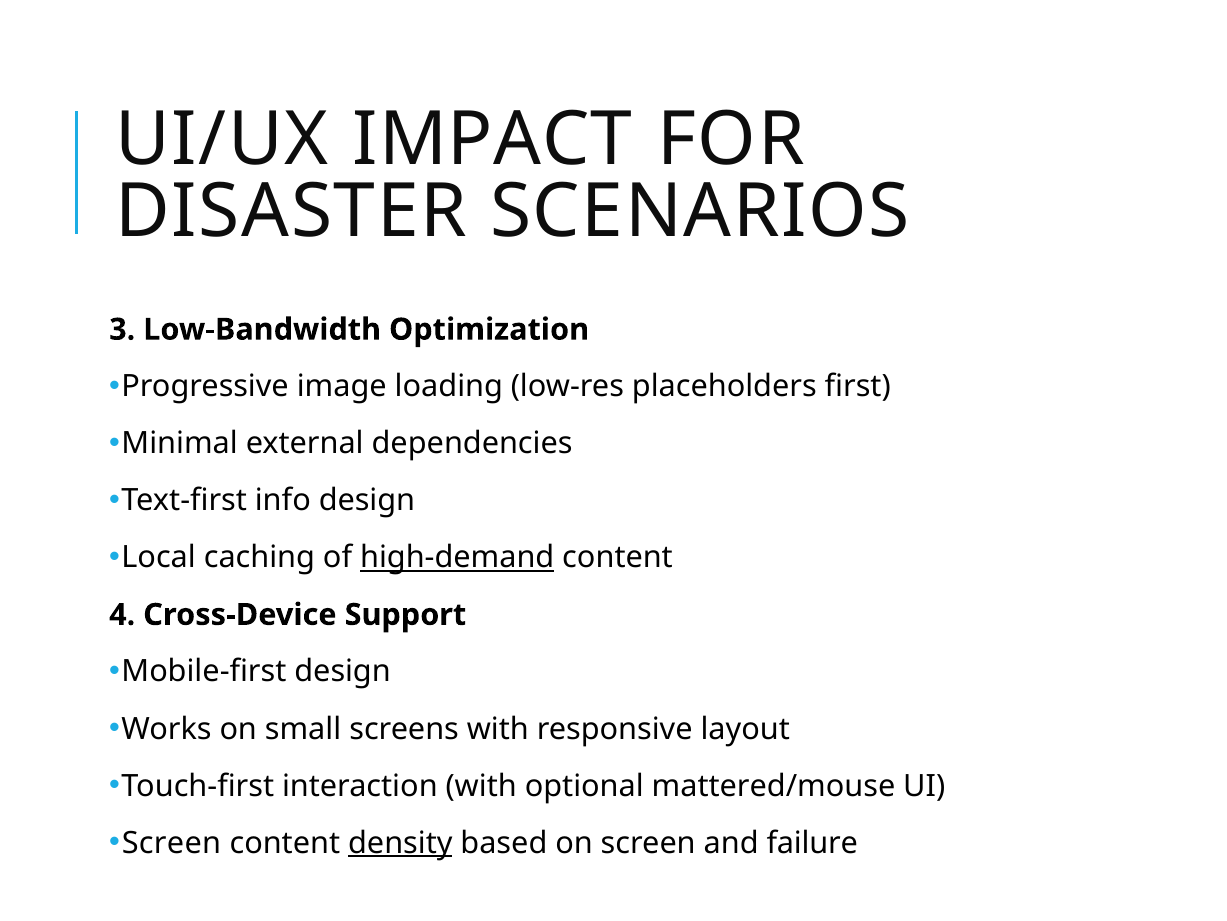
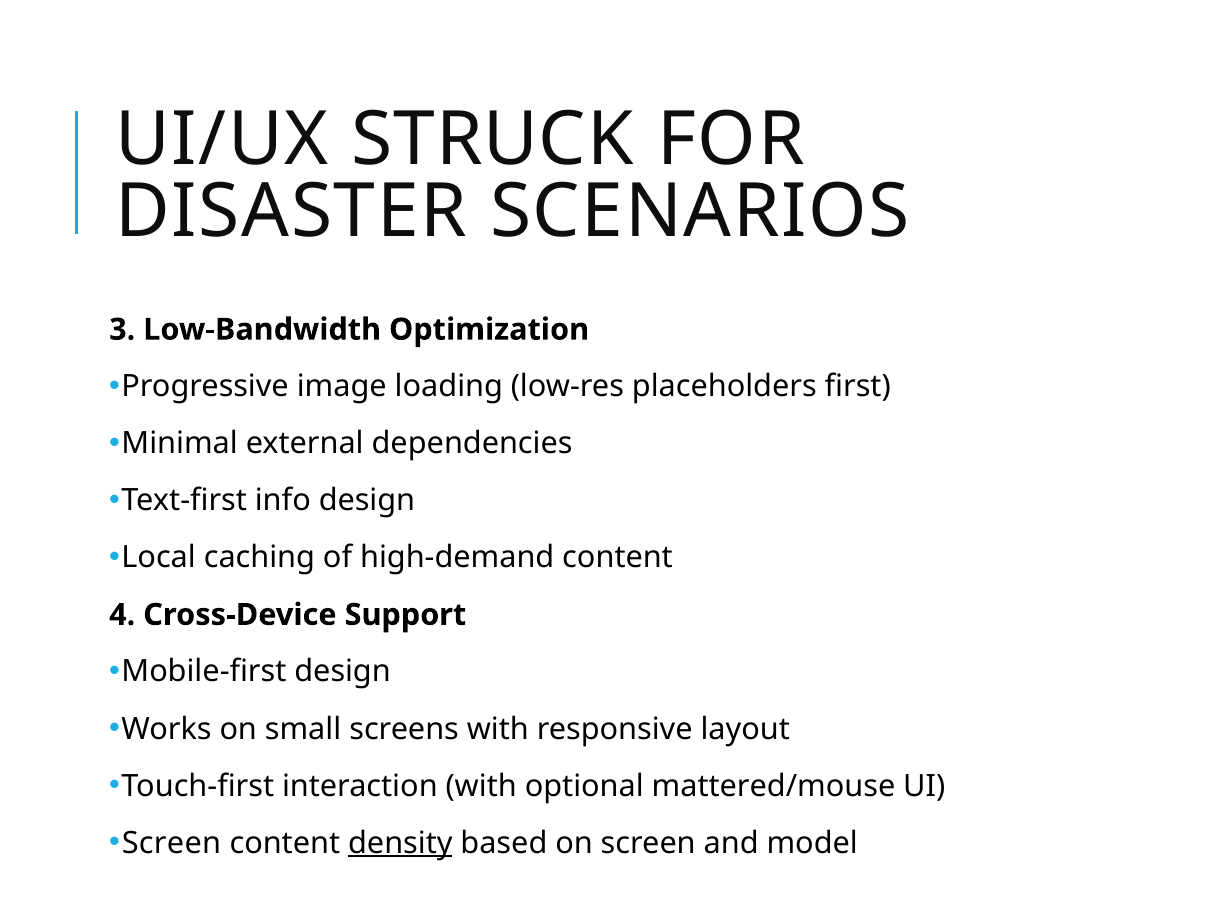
IMPACT: IMPACT -> STRUCK (493, 140)
high-demand underline: present -> none (457, 557)
failure: failure -> model (812, 842)
